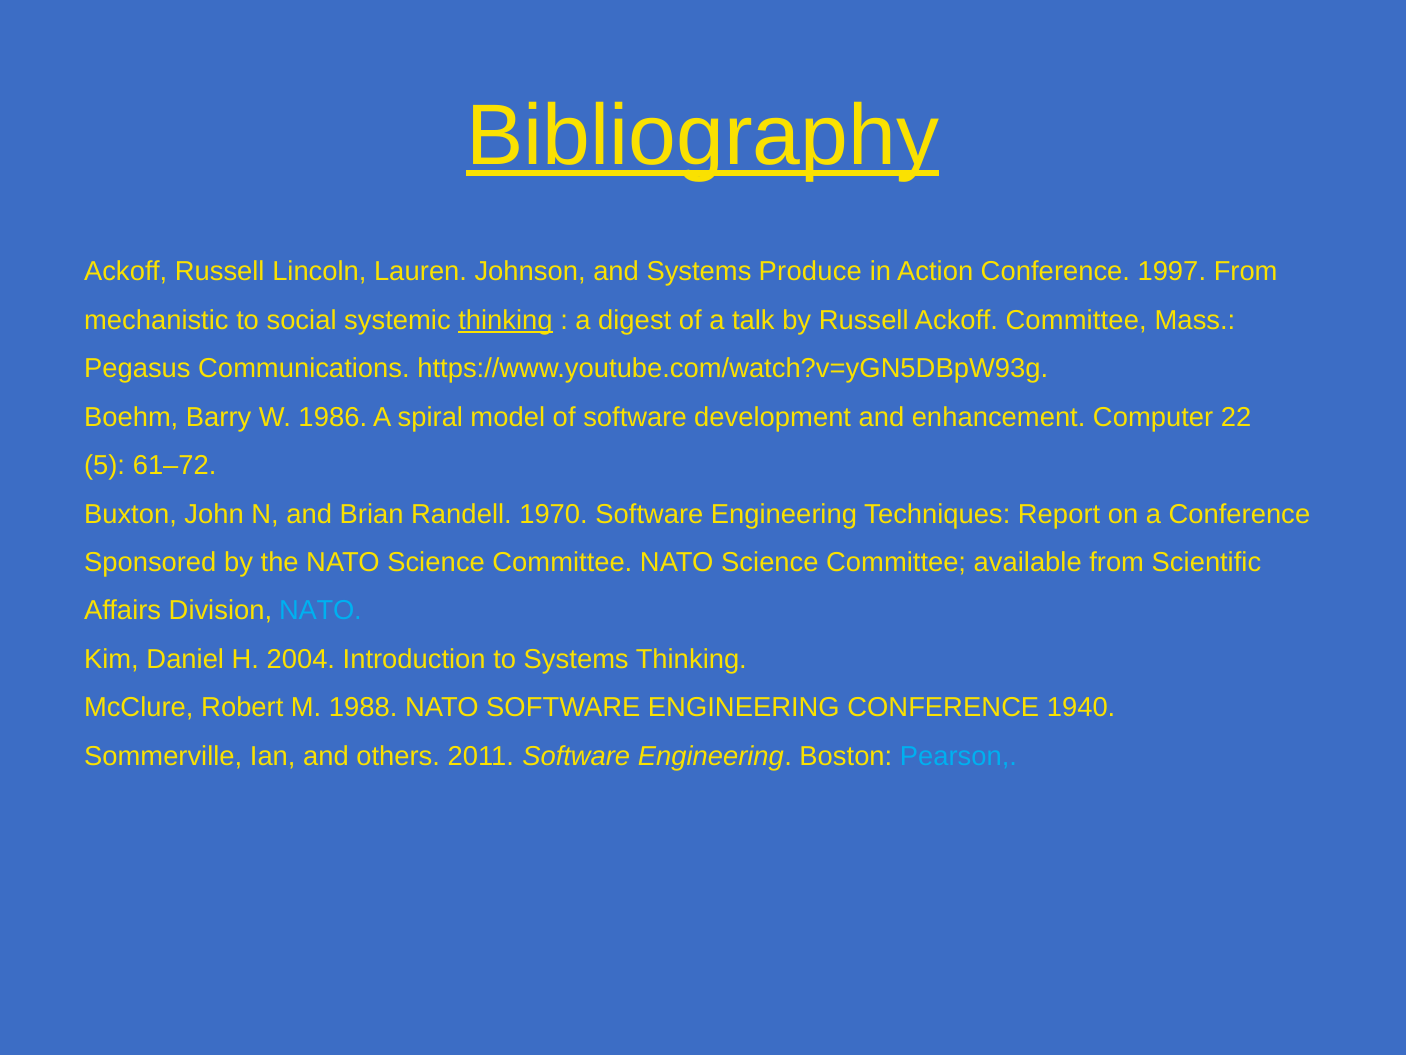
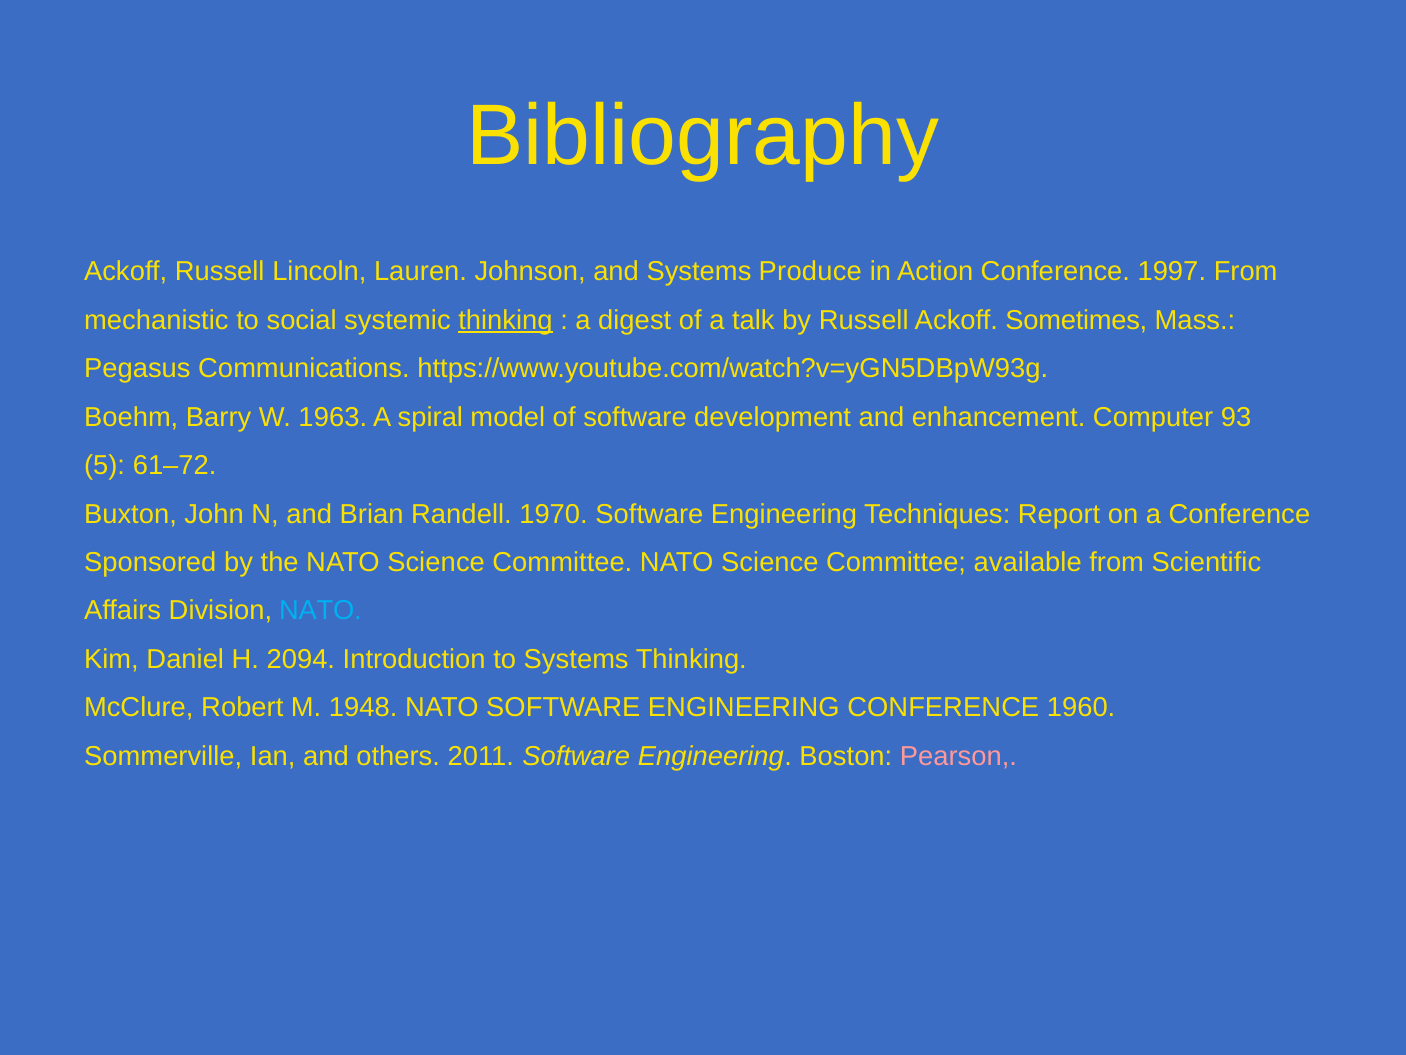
Bibliography underline: present -> none (703, 136)
Ackoff Committee: Committee -> Sometimes (1076, 320)
1986: 1986 -> 1963 (333, 417)
22: 22 -> 93 (1236, 417)
2004: 2004 -> 2094 (301, 659)
1988: 1988 -> 1948 (363, 707)
1940: 1940 -> 1960 (1081, 707)
Pearson colour: light blue -> pink (958, 756)
